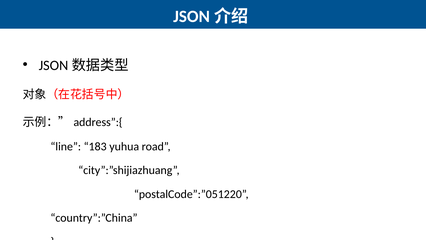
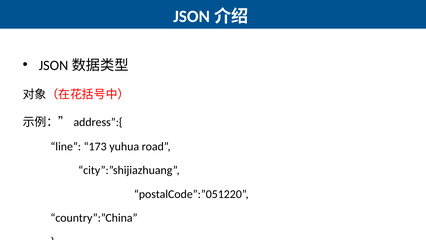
183: 183 -> 173 (95, 146)
